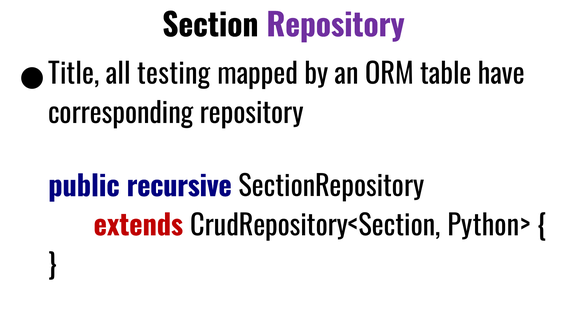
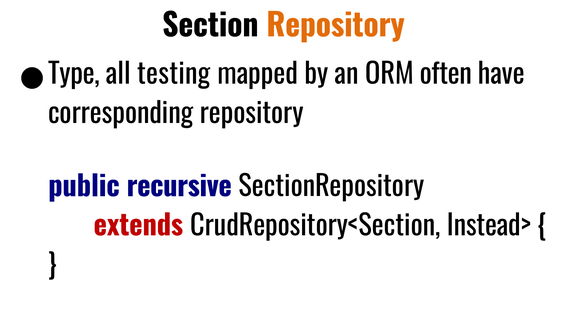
Repository colour: purple -> orange (336, 26)
Title: Title -> Type (74, 75)
table: table -> often (446, 75)
Python>: Python> -> Instead> (489, 226)
